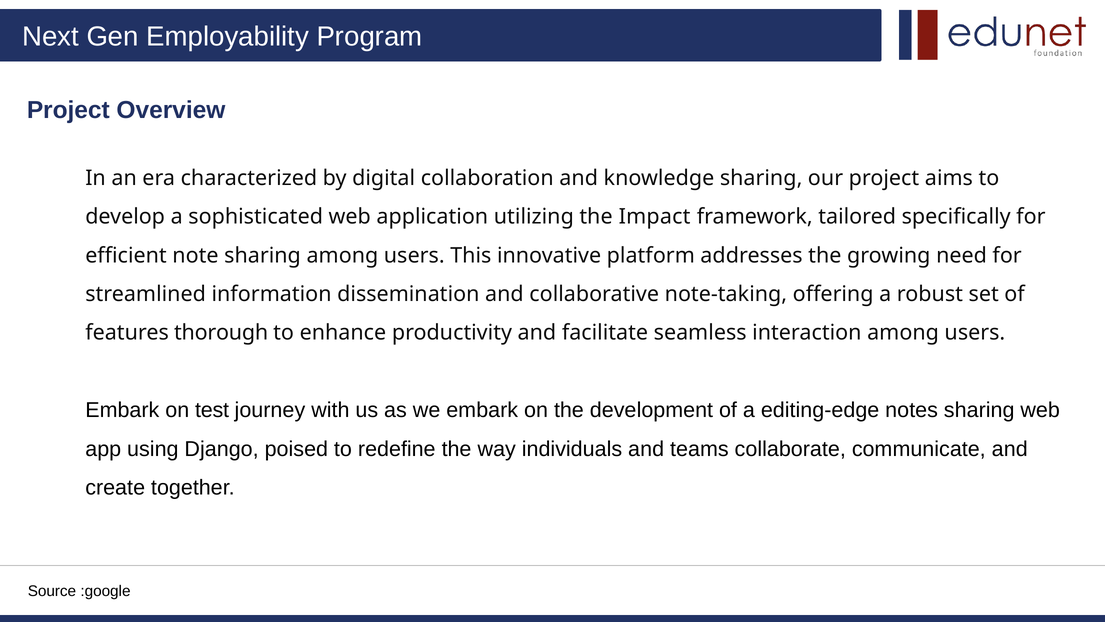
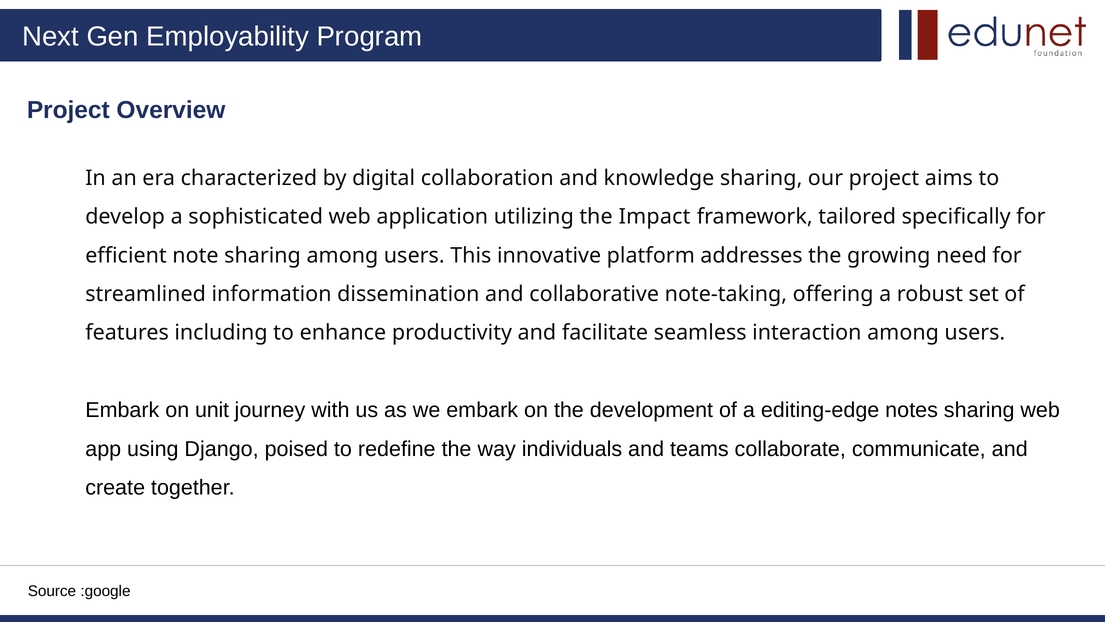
thorough: thorough -> including (221, 333)
test: test -> unit (212, 410)
